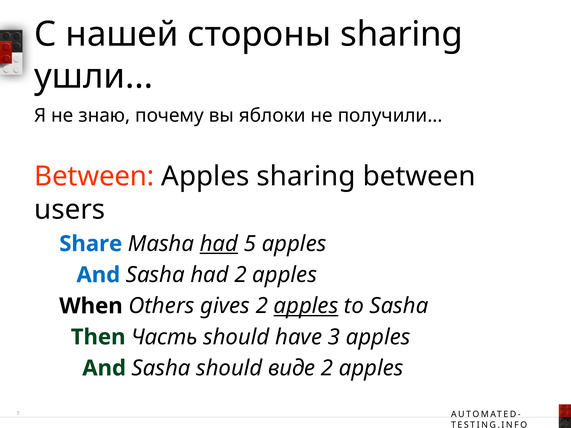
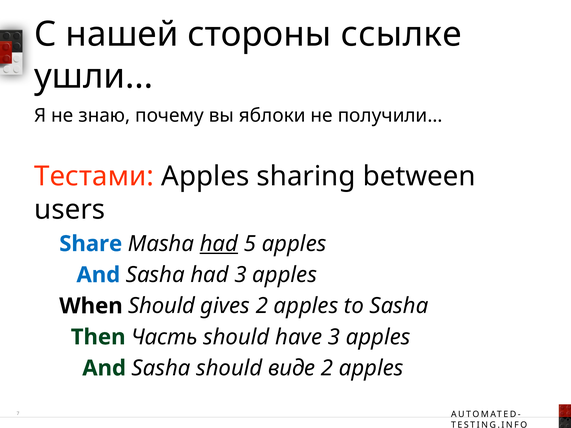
стороны sharing: sharing -> ссылке (401, 34)
Between: Between -> Тестами (94, 177)
had 2: 2 -> 3 (240, 275)
When Others: Others -> Should (162, 306)
apples underline: present -> none (306, 306)
